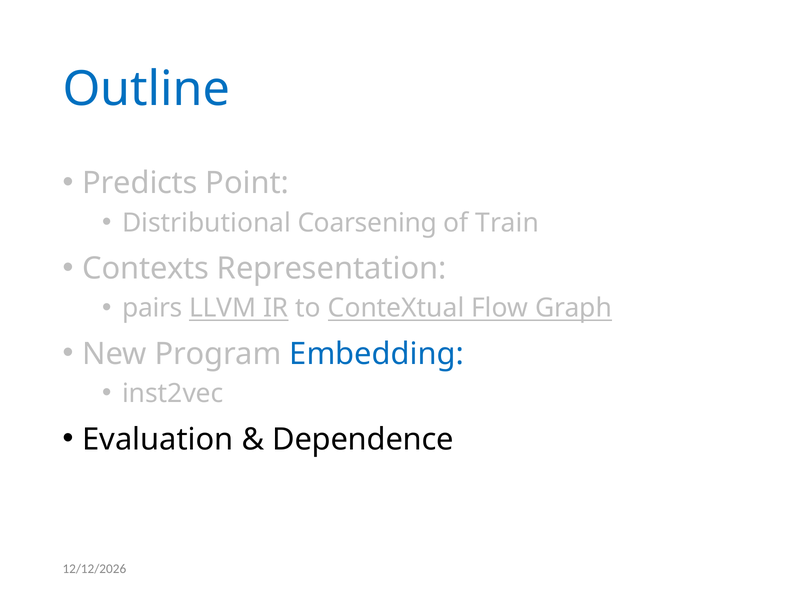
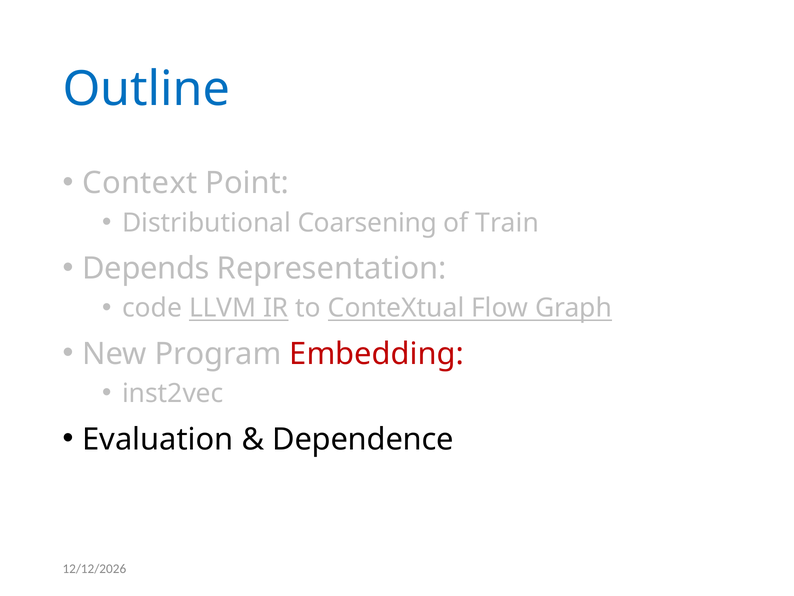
Predicts: Predicts -> Context (140, 183)
Contexts: Contexts -> Depends (146, 268)
pairs: pairs -> code (152, 308)
Embedding colour: blue -> red (377, 354)
